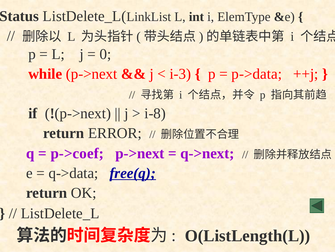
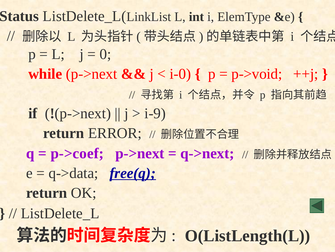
i-3: i-3 -> i-0 (180, 74)
p->data: p->data -> p->void (257, 74)
i-8: i-8 -> i-9 (155, 113)
